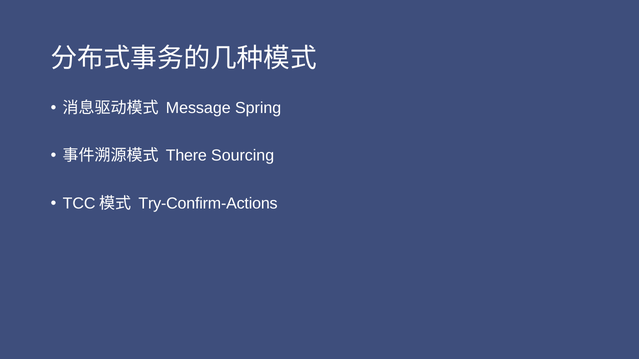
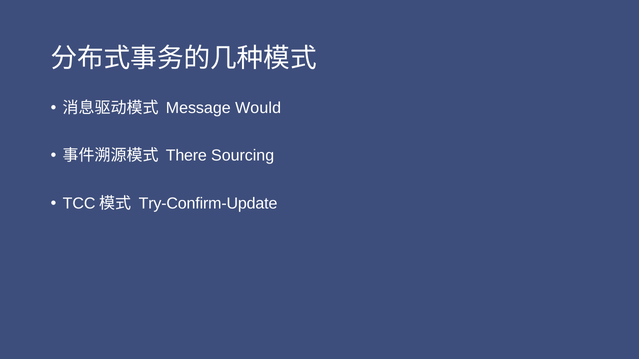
Spring: Spring -> Would (258, 108)
Try-Confirm-Actions: Try-Confirm-Actions -> Try-Confirm-Update (208, 204)
